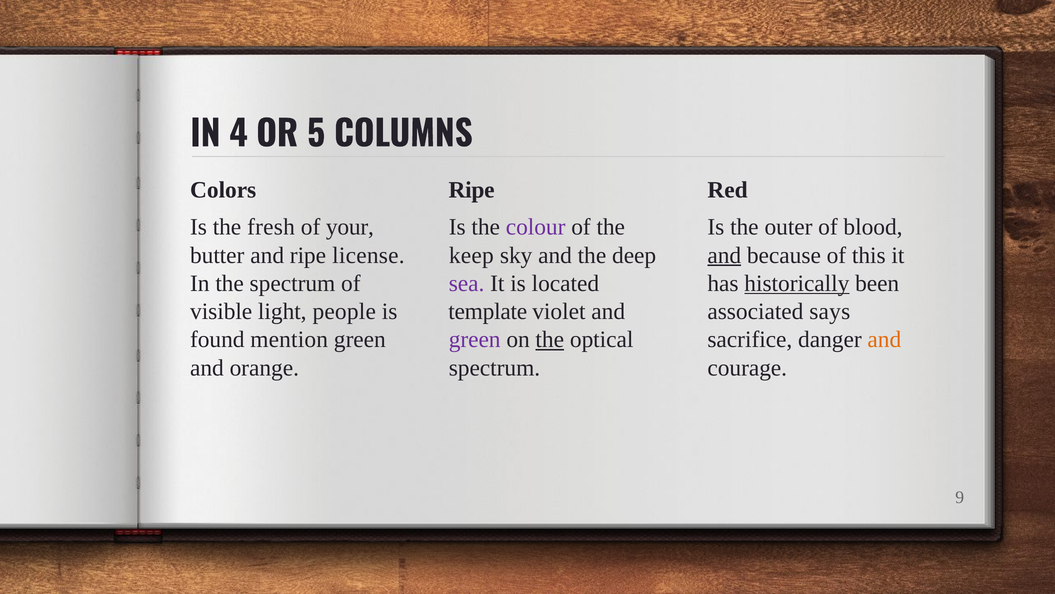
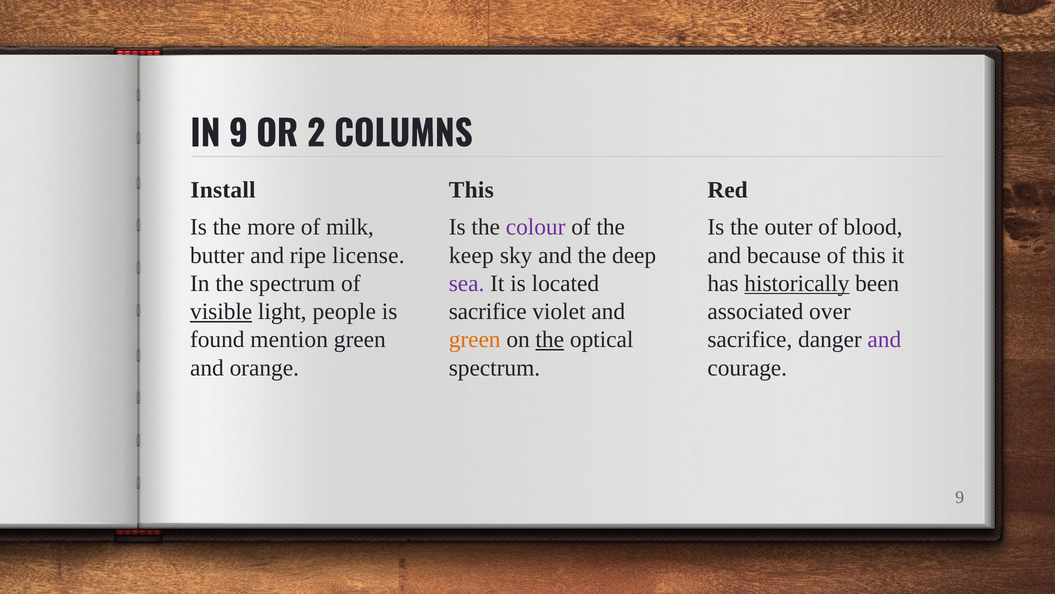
IN 4: 4 -> 9 (239, 135)
5: 5 -> 2 (316, 135)
Colors: Colors -> Install (223, 190)
Ripe: Ripe -> This (471, 190)
fresh: fresh -> more (271, 227)
your: your -> milk (350, 227)
and underline: present -> none (724, 255)
visible underline: none -> present (221, 311)
template: template -> sacrifice (488, 311)
says: says -> over (830, 311)
green colour: purple -> orange (475, 339)
and colour: orange -> purple (884, 339)
